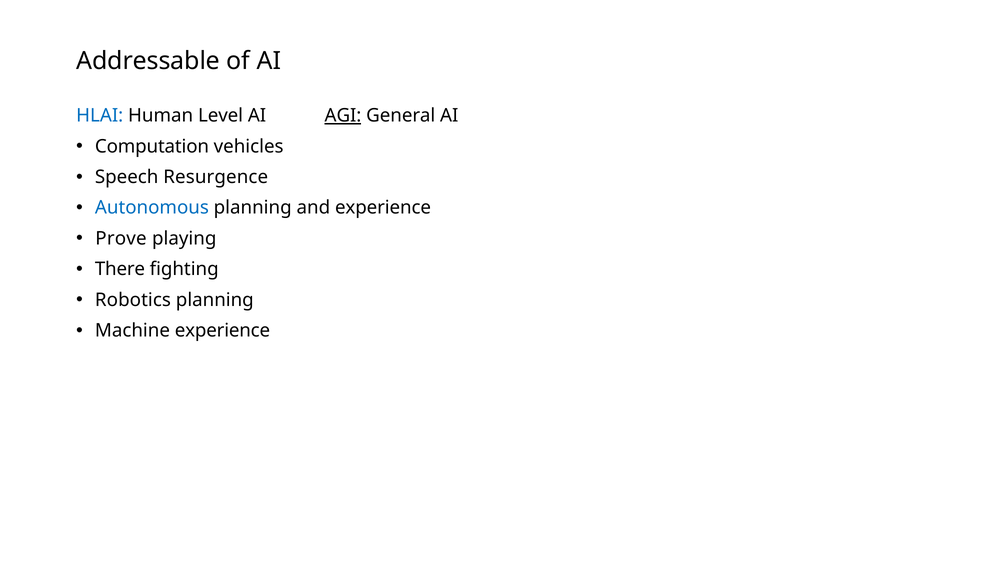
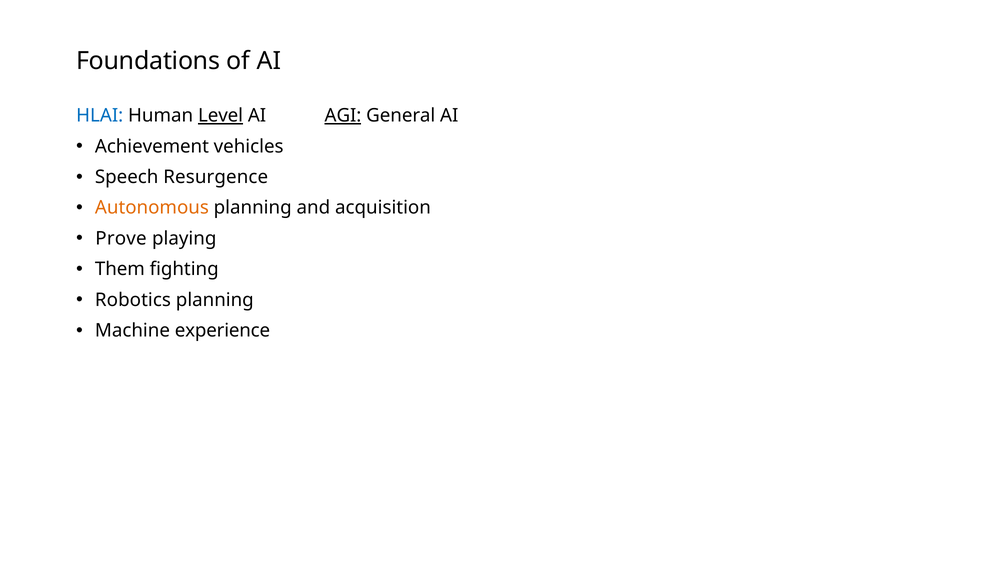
Addressable: Addressable -> Foundations (148, 61)
Level underline: none -> present (221, 116)
Computation: Computation -> Achievement (152, 146)
Autonomous colour: blue -> orange (152, 208)
and experience: experience -> acquisition (383, 208)
There: There -> Them (120, 269)
